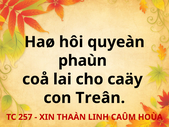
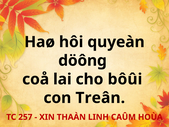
phaùn: phaùn -> döông (83, 60)
caäy: caäy -> bôûi (125, 79)
